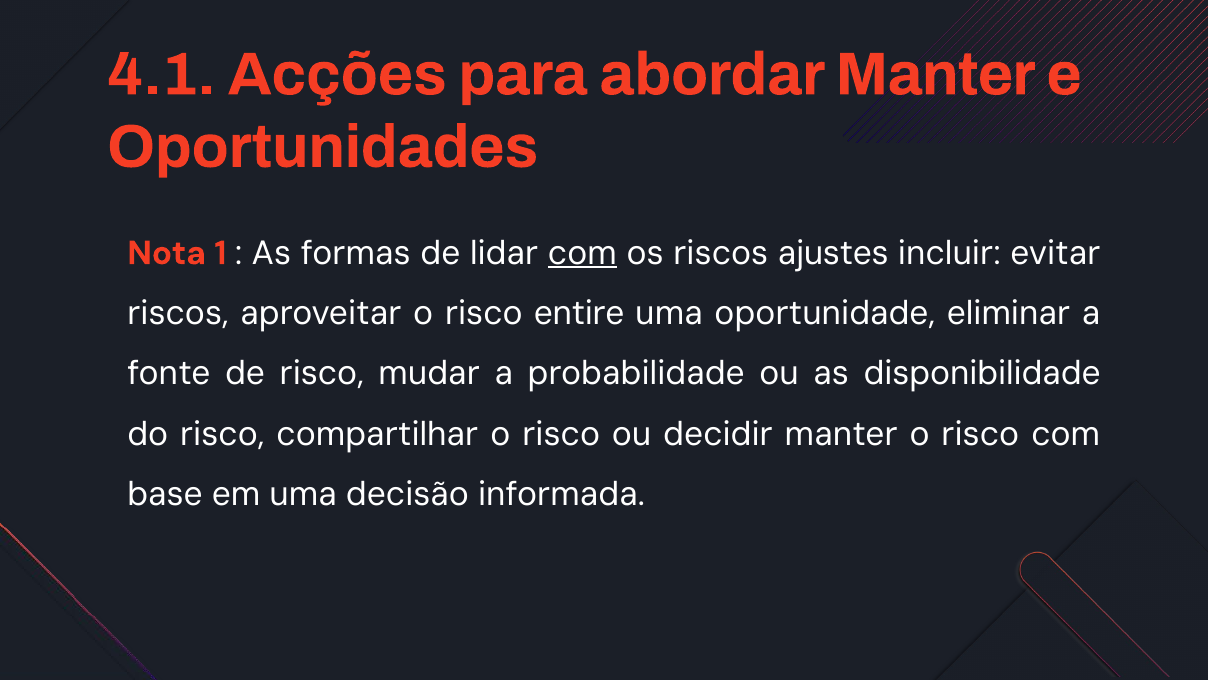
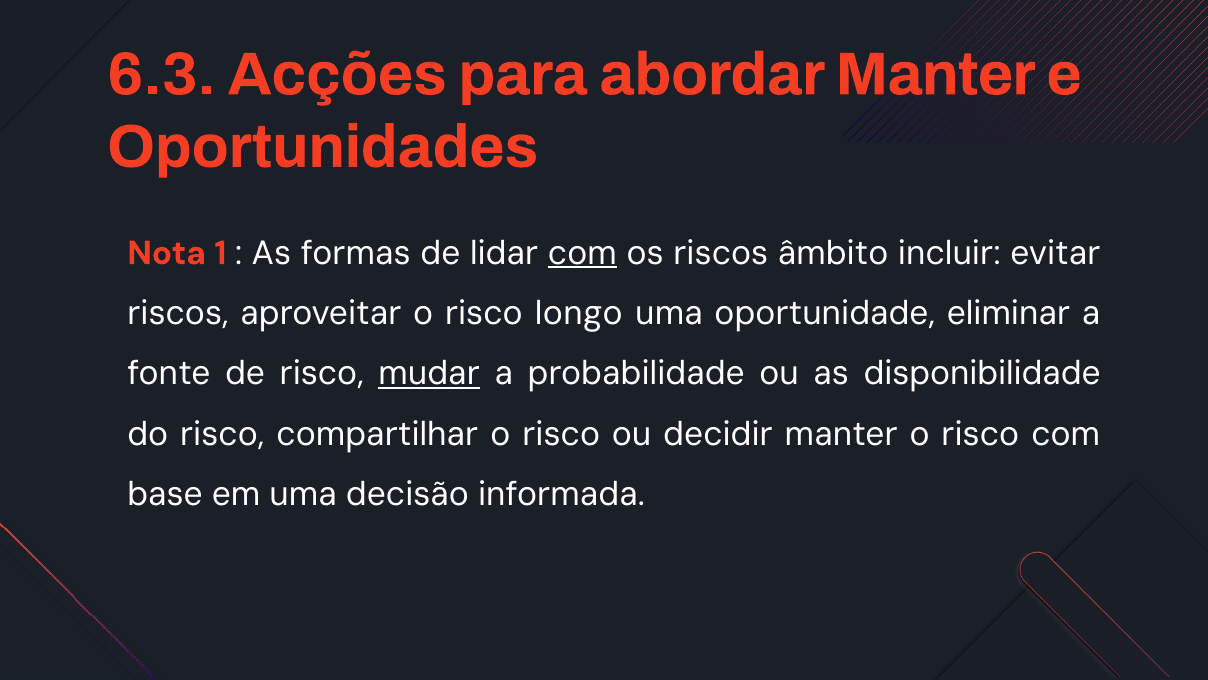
4.1: 4.1 -> 6.3 (162, 74)
ajustes: ajustes -> âmbito (833, 253)
entire: entire -> longo (579, 313)
mudar underline: none -> present (429, 374)
